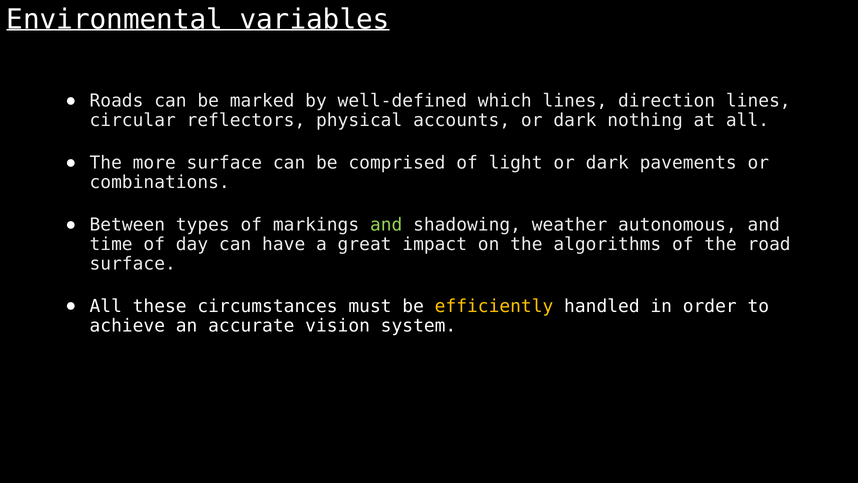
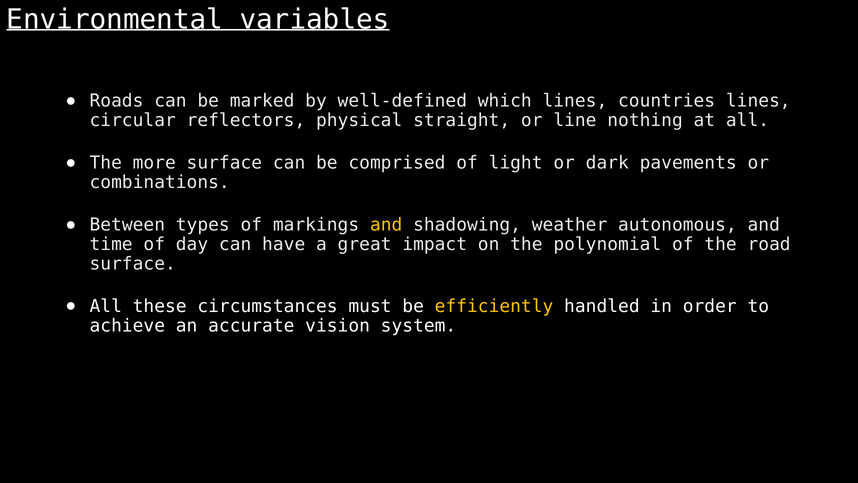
direction: direction -> countries (667, 101)
accounts: accounts -> straight (462, 120)
dark: dark -> line (575, 120)
and colour: light green -> yellow (386, 225)
algorithms: algorithms -> polynomial (607, 244)
